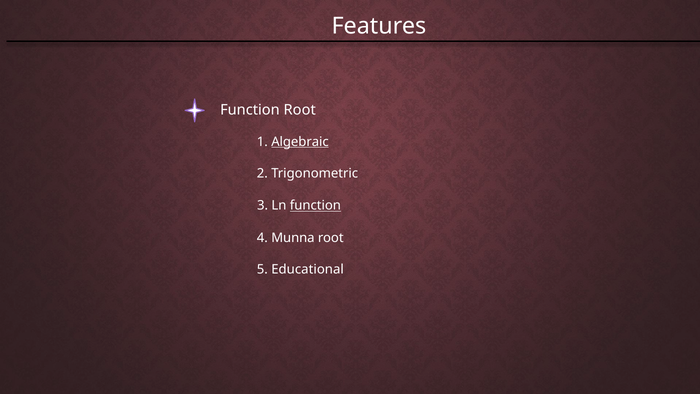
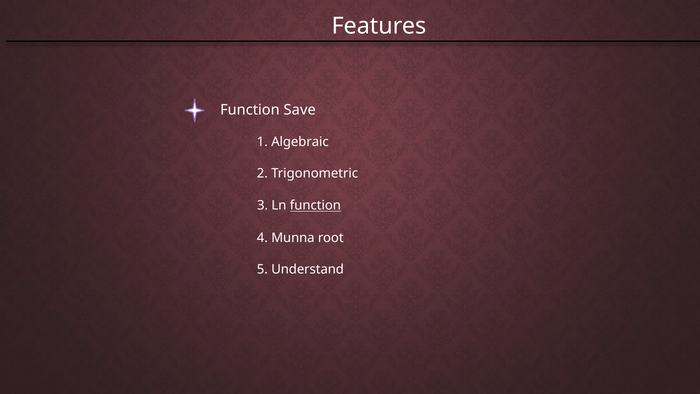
Function Root: Root -> Save (300, 110)
Algebraic underline: present -> none (300, 142)
Educational: Educational -> Understand (308, 269)
